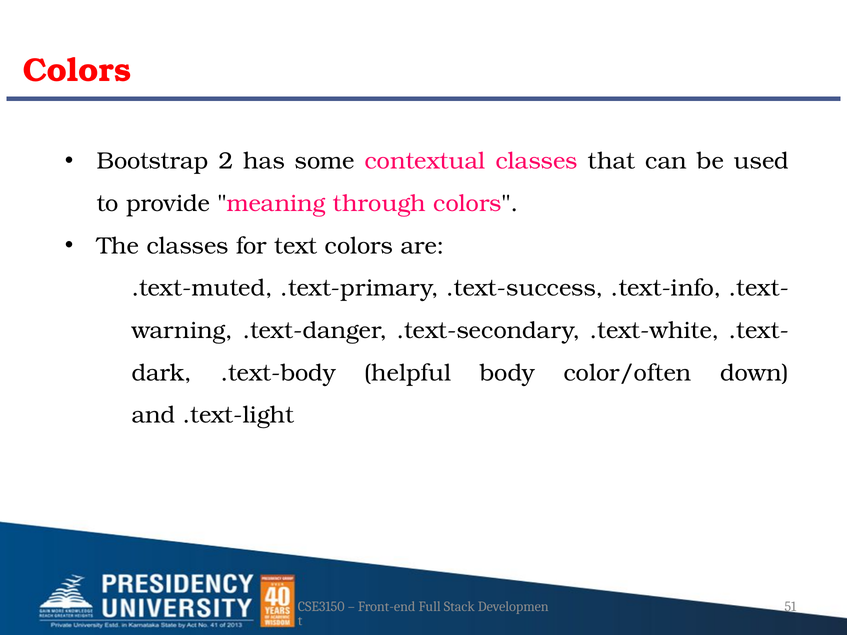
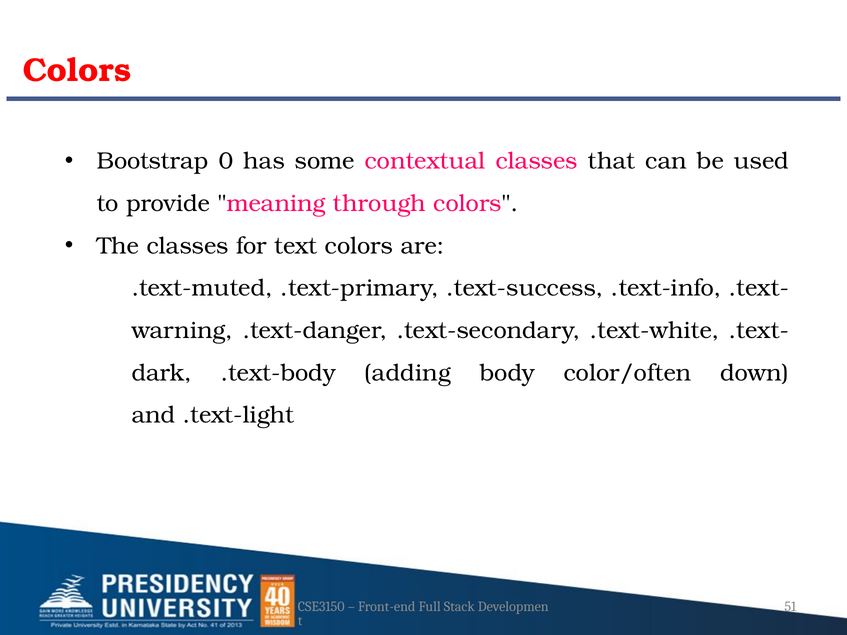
2: 2 -> 0 (226, 161)
helpful: helpful -> adding (408, 373)
